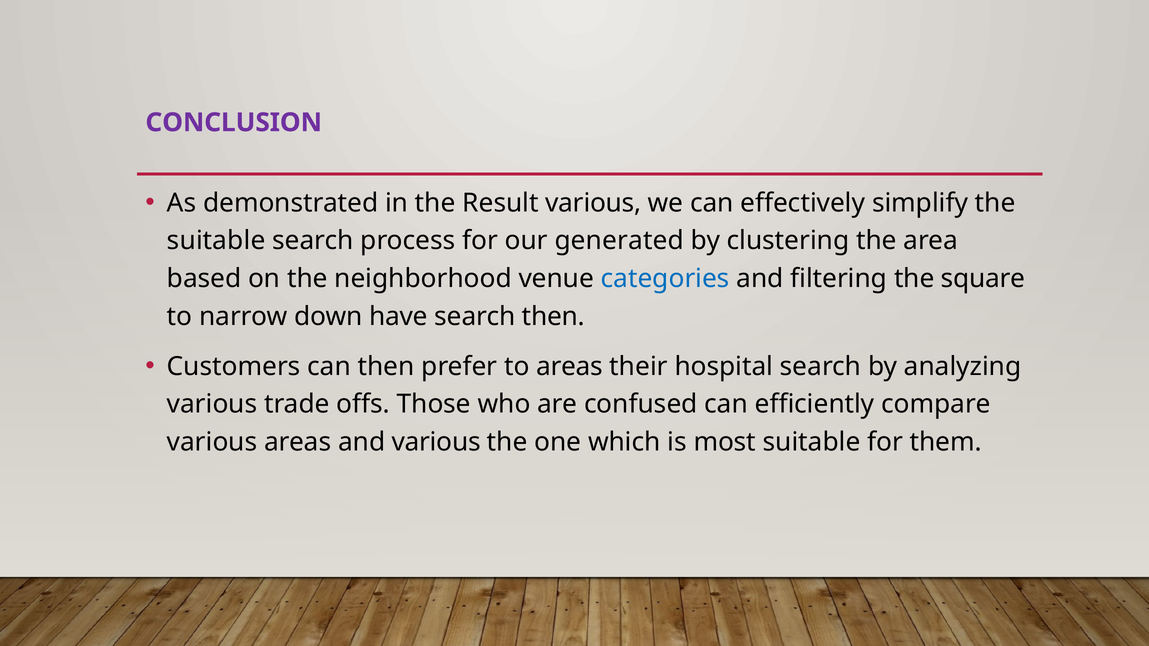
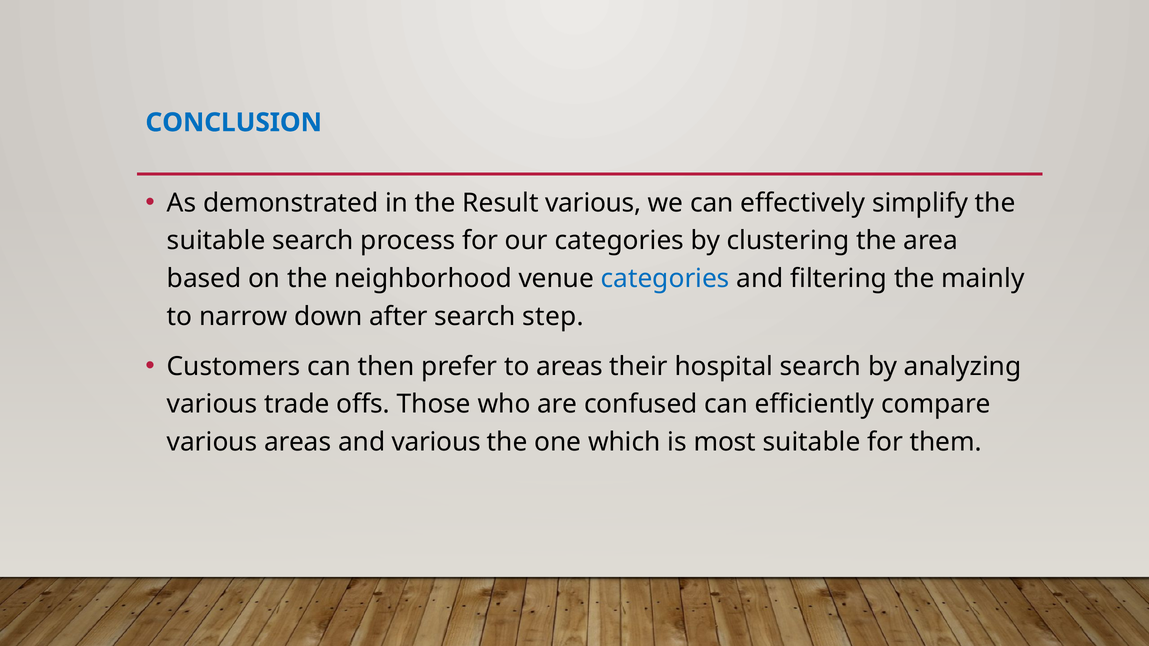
CONCLUSION colour: purple -> blue (234, 123)
our generated: generated -> categories (619, 241)
square: square -> mainly (983, 279)
have: have -> after (399, 317)
search then: then -> step (553, 317)
